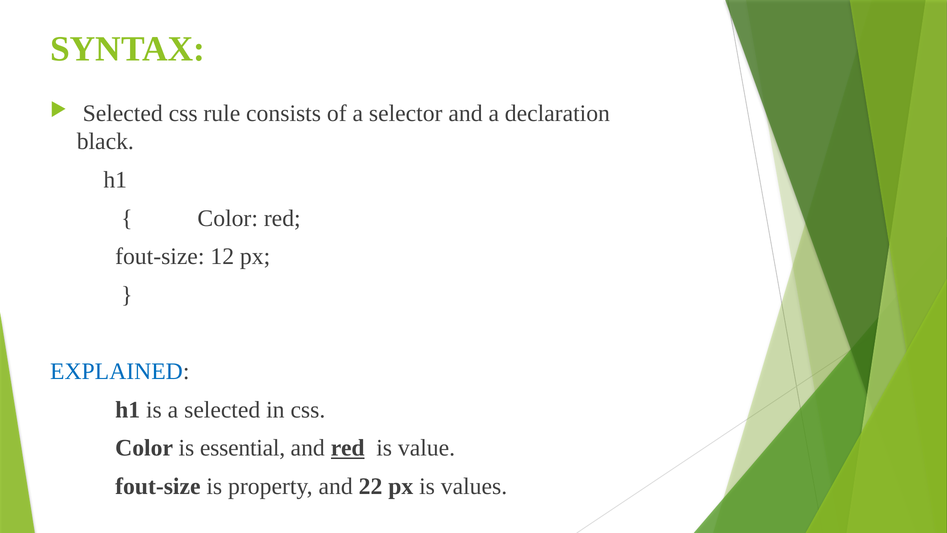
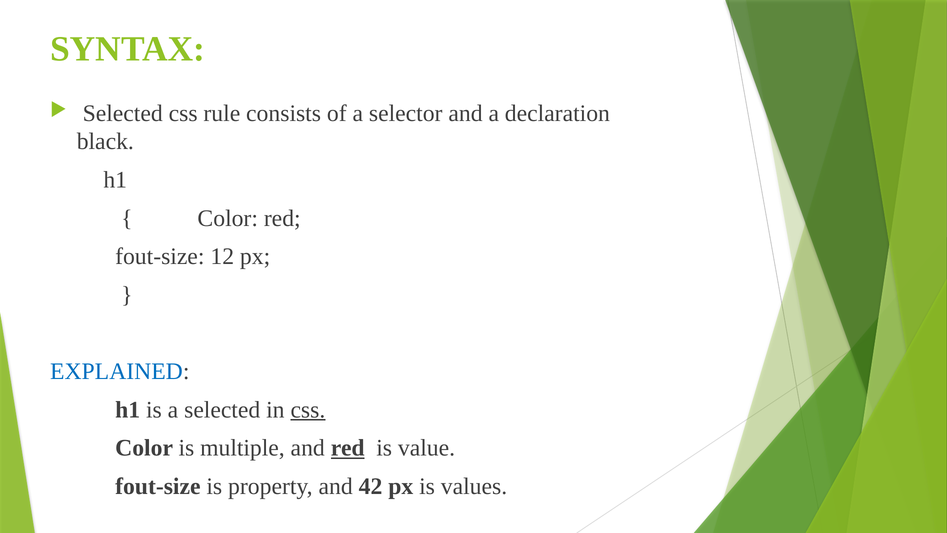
css underline: none -> present (308, 410)
essential: essential -> multiple (242, 448)
22: 22 -> 42 (371, 486)
